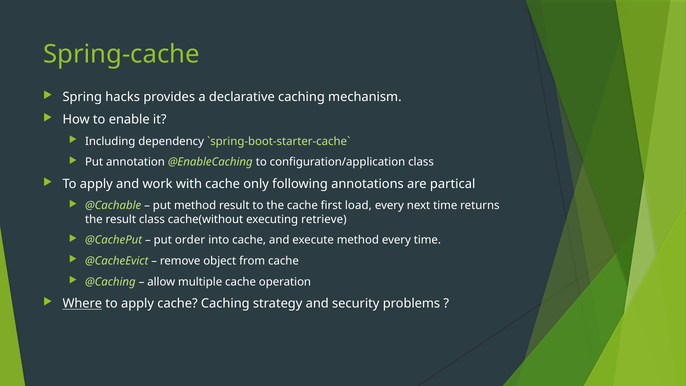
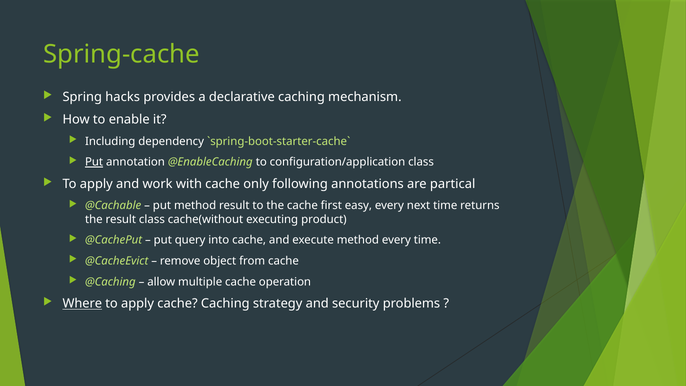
Put underline: none -> present (94, 162)
load: load -> easy (358, 206)
retrieve: retrieve -> product (324, 219)
order: order -> query (190, 240)
